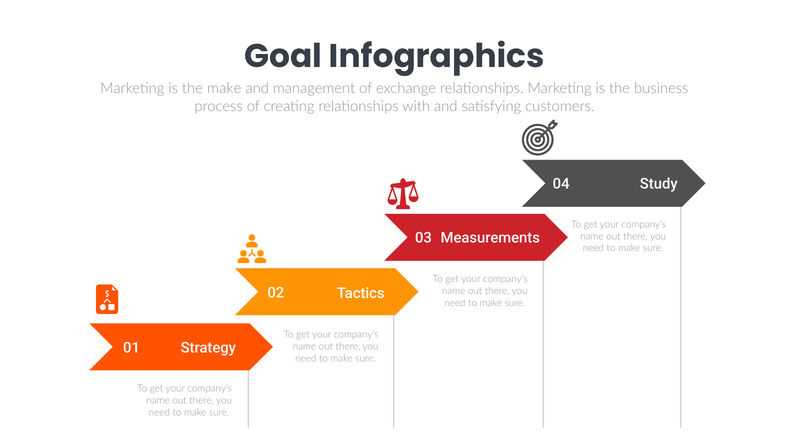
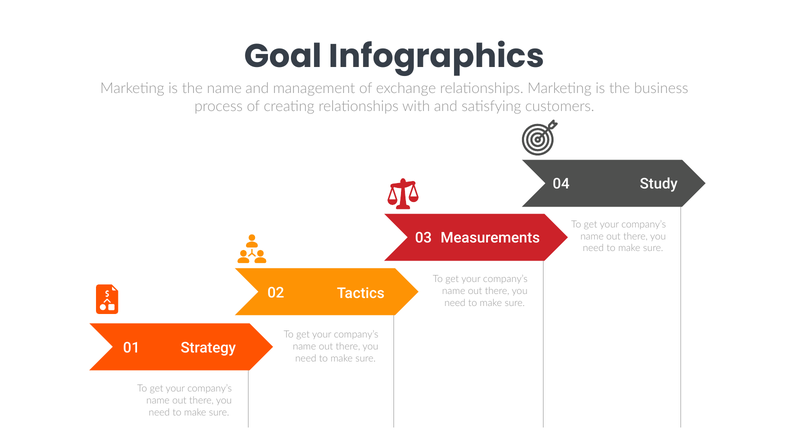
the make: make -> name (224, 88)
